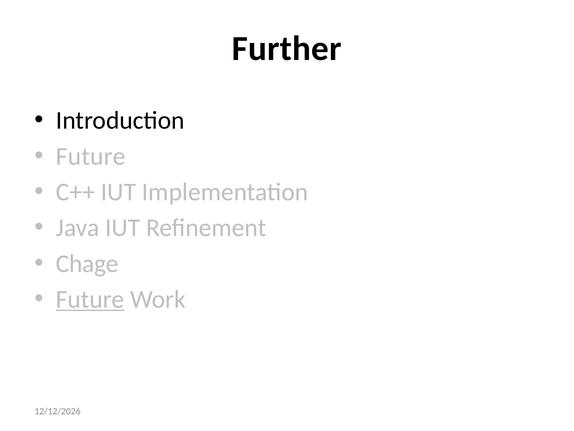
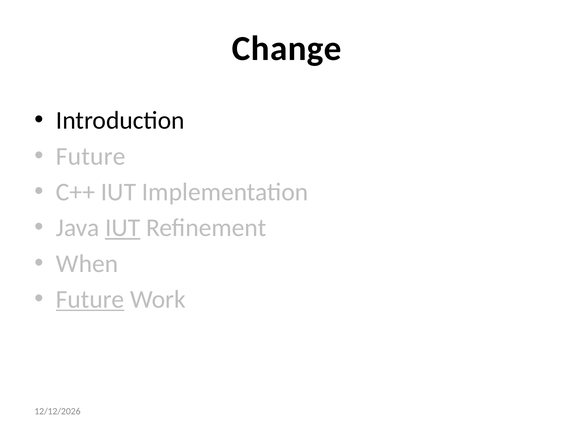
Further: Further -> Change (287, 49)
IUT underline: none -> present (123, 228)
Chage: Chage -> When (87, 263)
